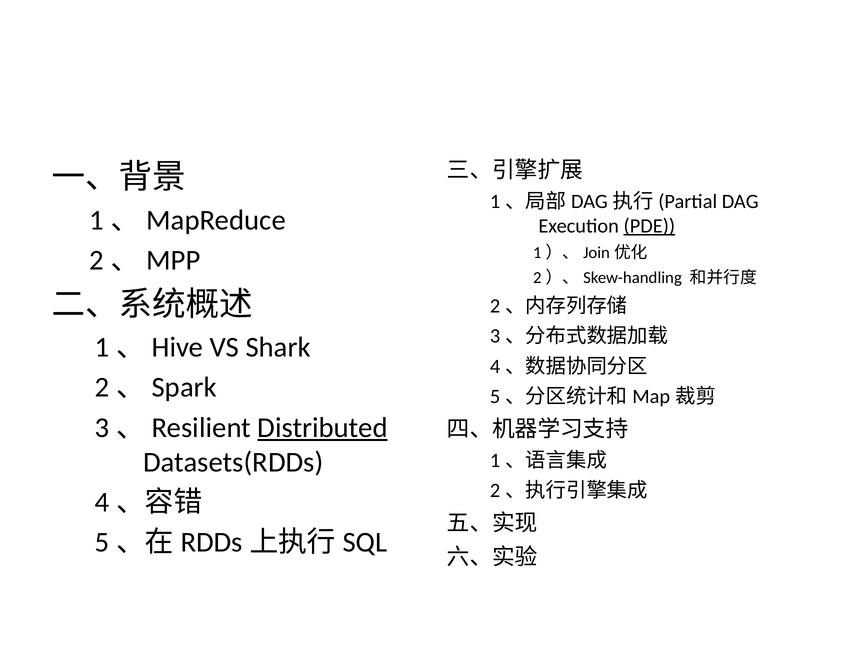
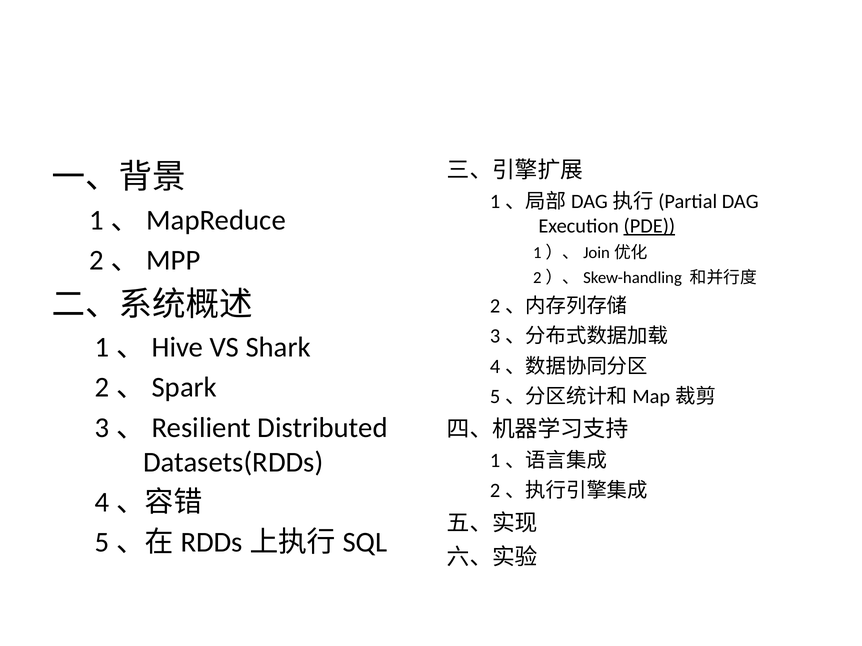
Distributed underline: present -> none (323, 428)
